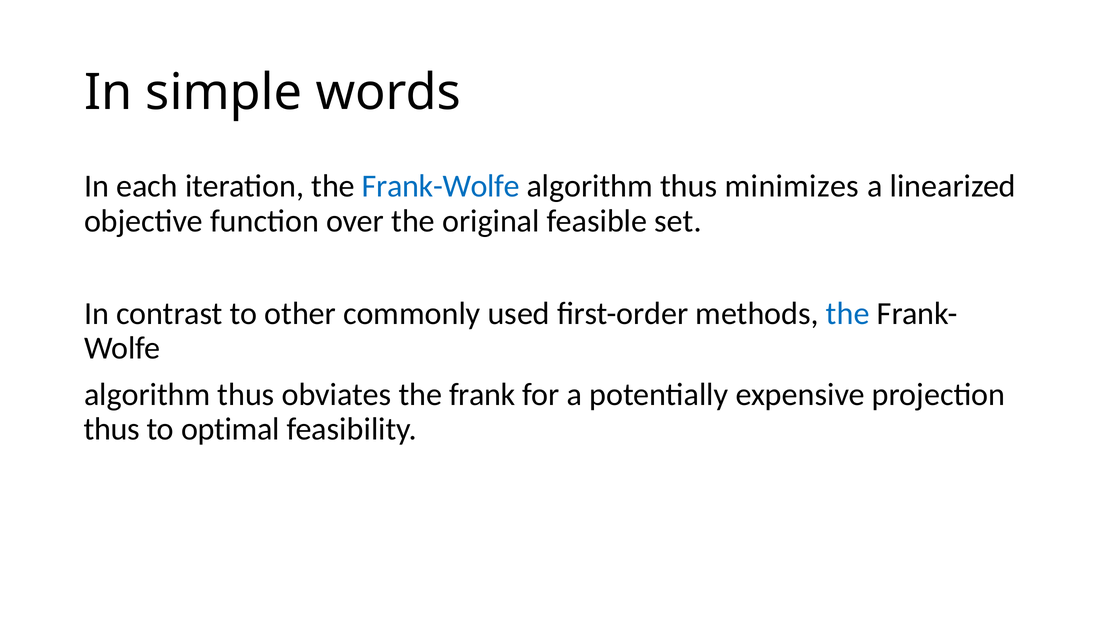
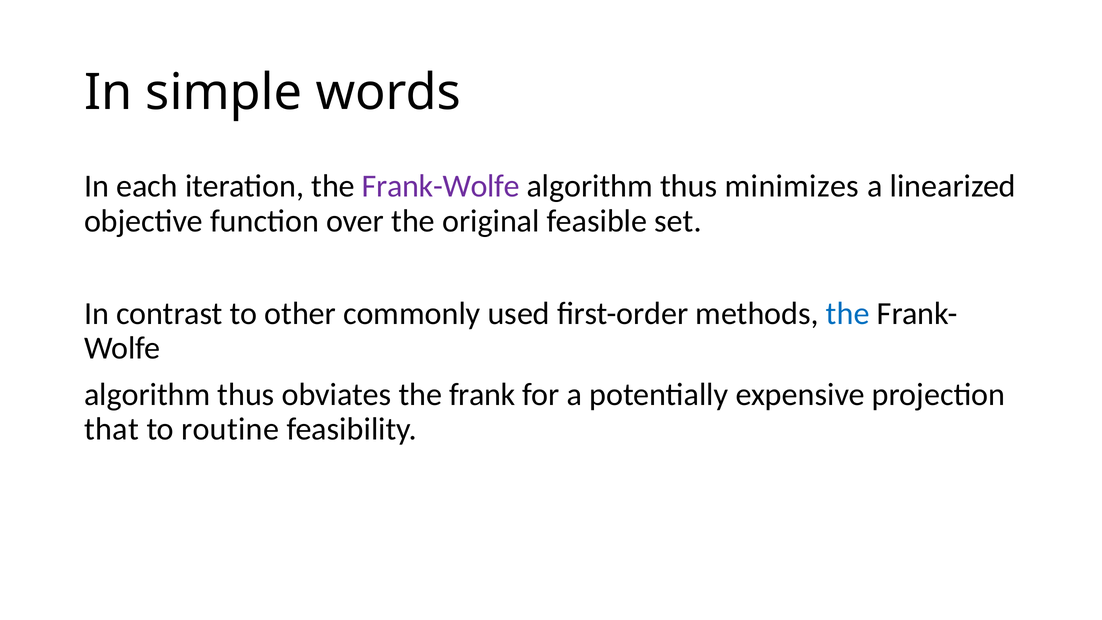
Frank-Wolfe colour: blue -> purple (441, 186)
thus: thus -> that (112, 429)
optimal: optimal -> routine (230, 429)
